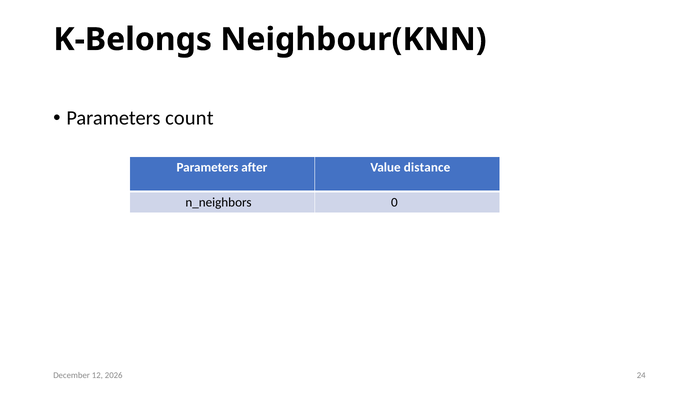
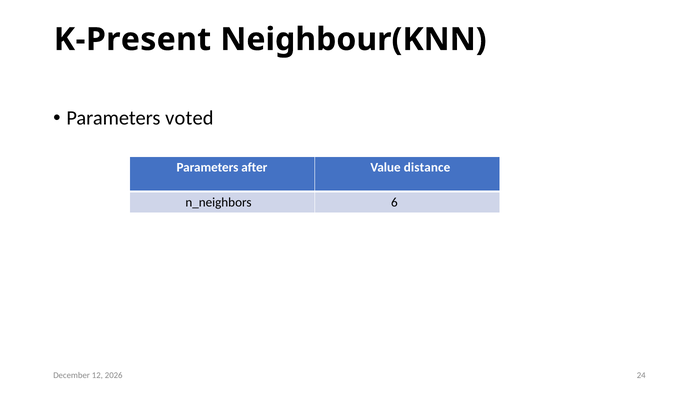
K-Belongs: K-Belongs -> K-Present (132, 40)
count: count -> voted (189, 118)
0: 0 -> 6 (394, 203)
